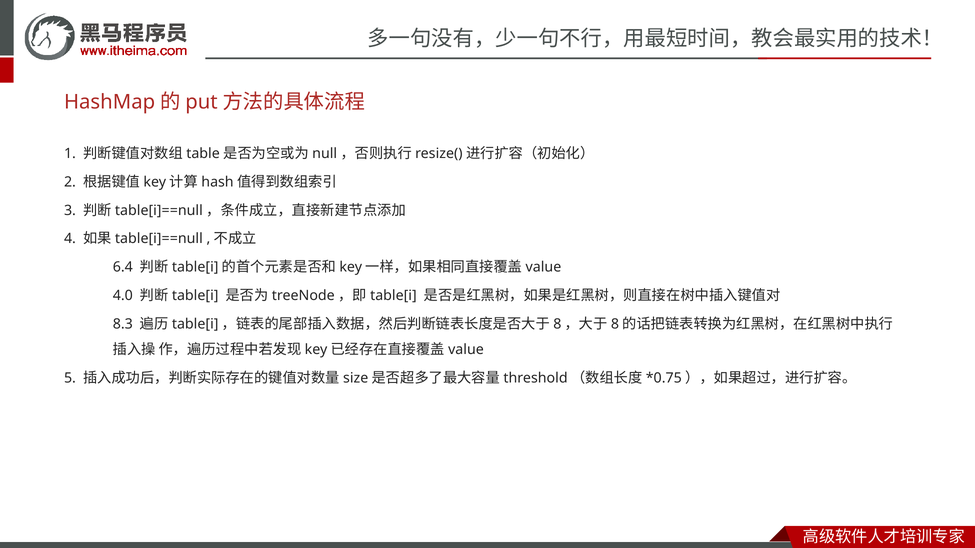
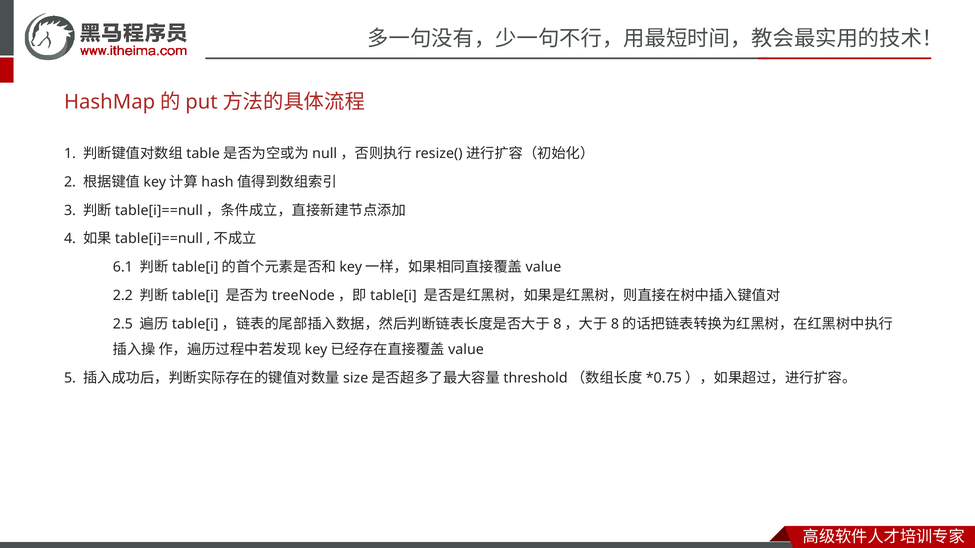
6.4: 6.4 -> 6.1 (123, 267)
4.0: 4.0 -> 2.2 (123, 296)
8.3: 8.3 -> 2.5 (123, 324)
